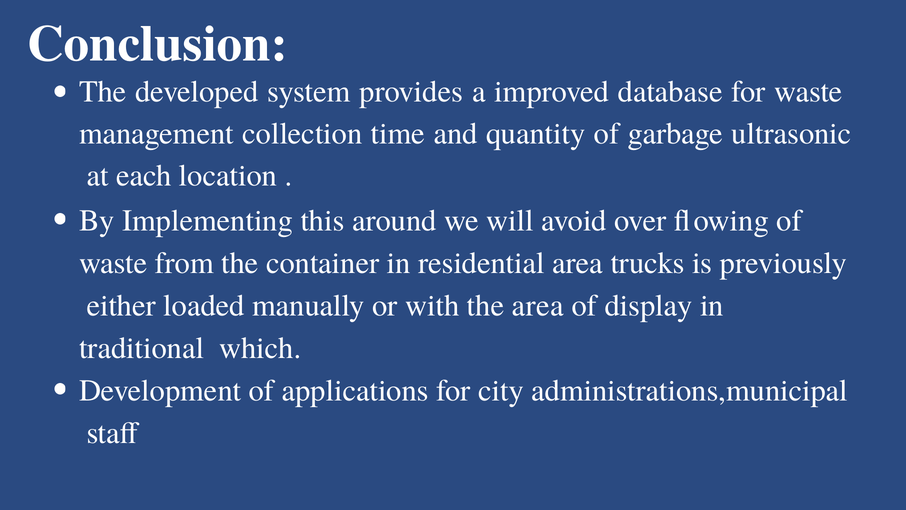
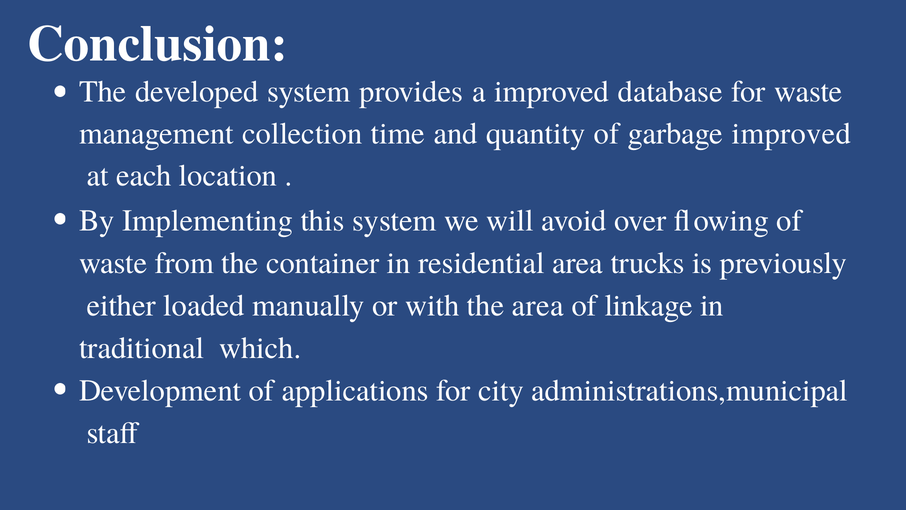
garbage ultrasonic: ultrasonic -> improved (791, 134)
this around: around -> system (394, 220)
display: display -> linkage (649, 305)
